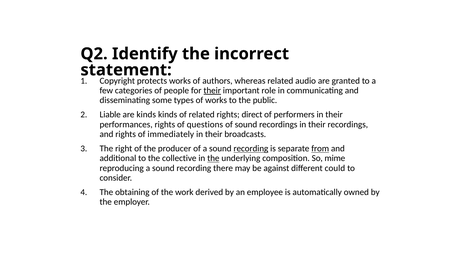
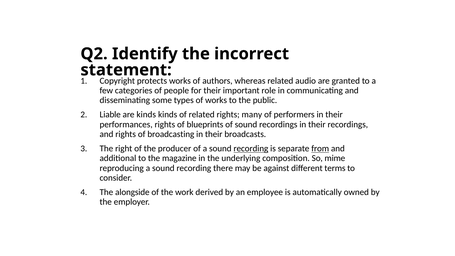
their underline: present -> none (212, 90)
direct: direct -> many (252, 115)
questions: questions -> blueprints (205, 124)
immediately: immediately -> broadcasting (171, 134)
collective: collective -> magazine (179, 158)
the underline: present -> none (213, 158)
could: could -> terms (335, 168)
obtaining: obtaining -> alongside (132, 192)
